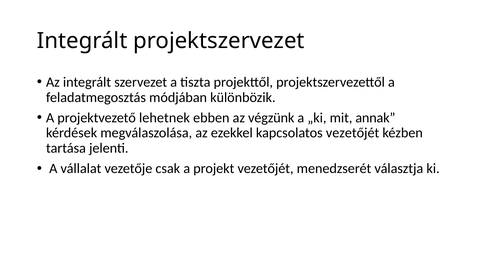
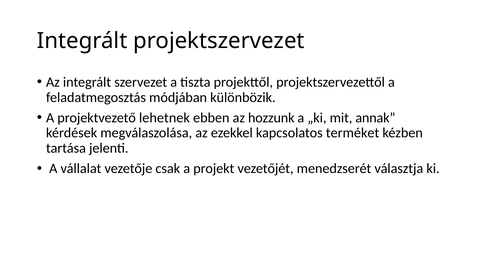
végzünk: végzünk -> hozzunk (271, 118)
kapcsolatos vezetőjét: vezetőjét -> terméket (353, 133)
